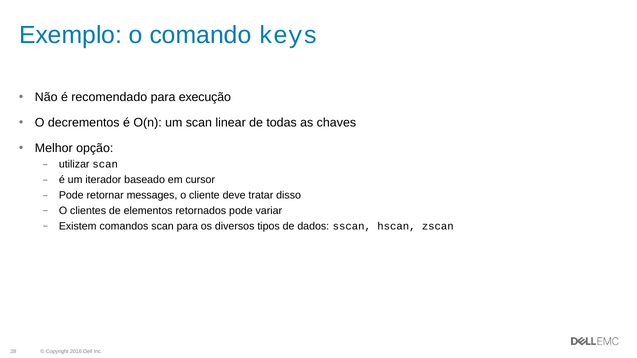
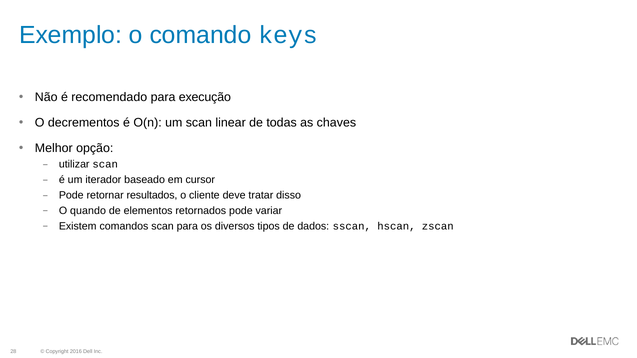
messages: messages -> resultados (152, 195)
clientes: clientes -> quando (88, 211)
